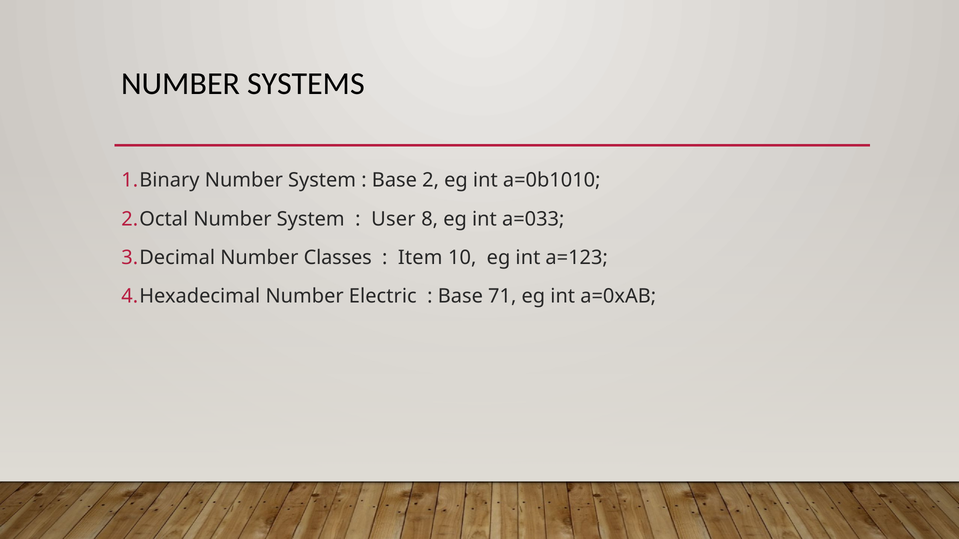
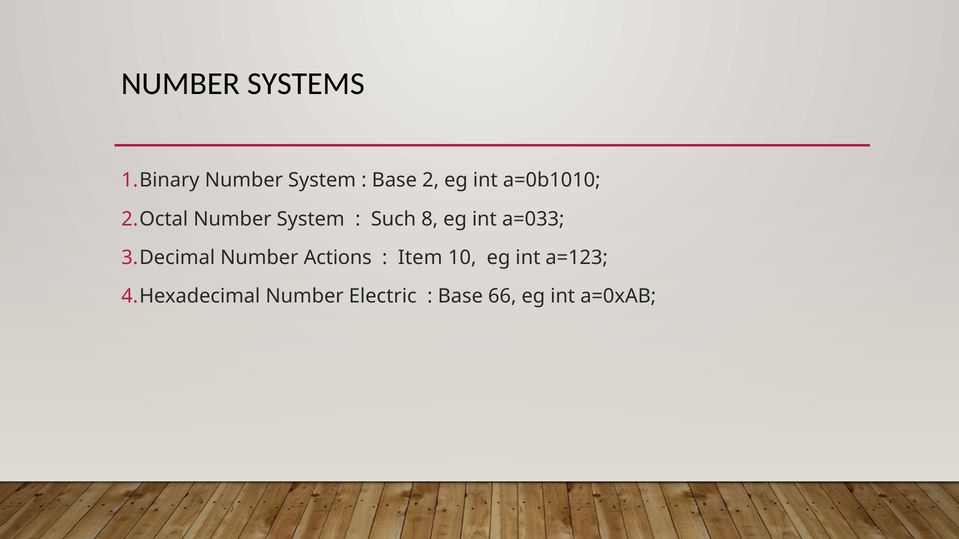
User: User -> Such (394, 219)
Classes: Classes -> Actions (338, 258)
71: 71 -> 66 (502, 297)
